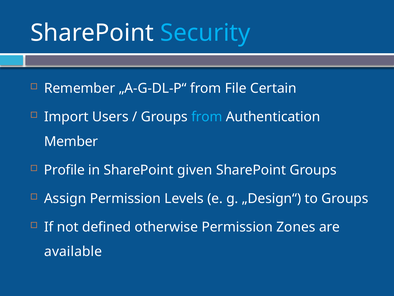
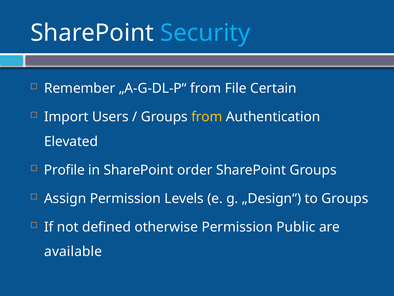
from colour: light blue -> yellow (207, 117)
Member: Member -> Elevated (71, 141)
given: given -> order (195, 170)
Zones: Zones -> Public (296, 227)
